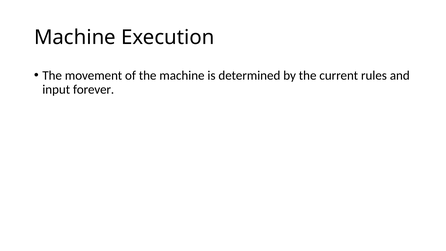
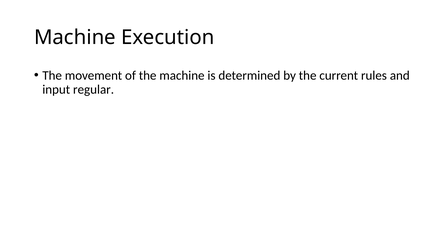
forever: forever -> regular (94, 89)
